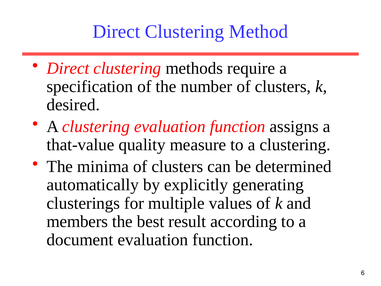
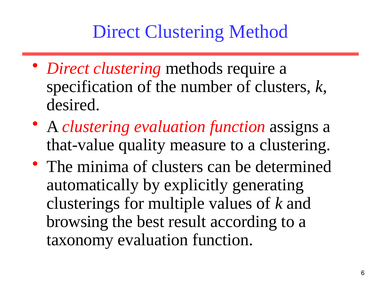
members: members -> browsing (77, 221)
document: document -> taxonomy (80, 240)
